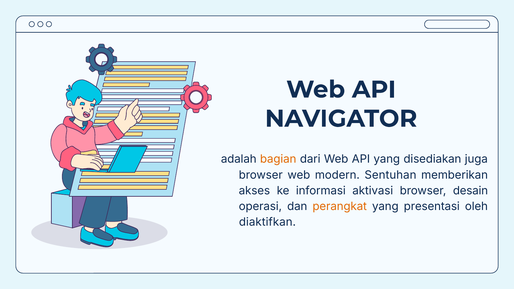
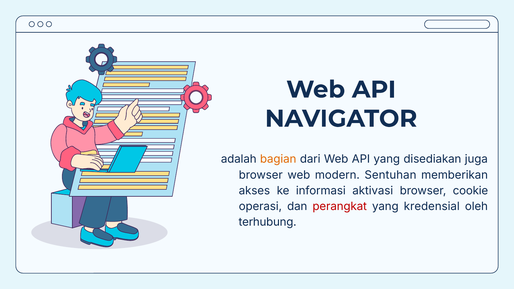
desain: desain -> cookie (470, 191)
perangkat colour: orange -> red (340, 207)
presentasi: presentasi -> kredensial (432, 207)
diaktifkan: diaktifkan -> terhubung (268, 222)
